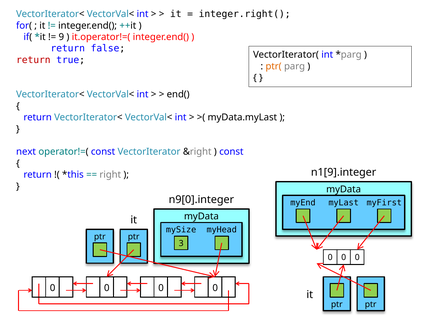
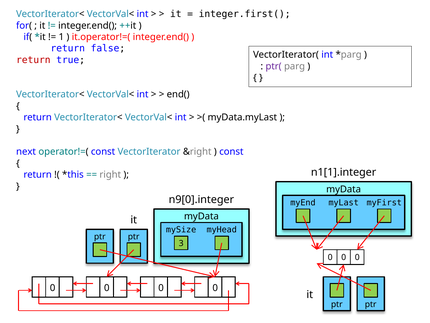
integer.right(: integer.right( -> integer.first( (245, 14)
9: 9 -> 1 (61, 37)
ptr( colour: orange -> purple (274, 66)
n1[9].integer: n1[9].integer -> n1[1].integer (344, 172)
